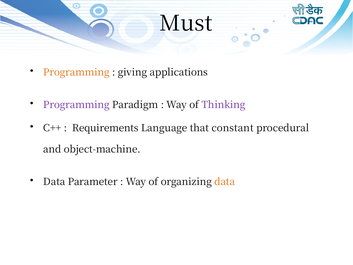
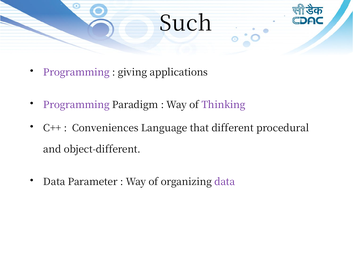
Must: Must -> Such (186, 24)
Programming colour: orange -> purple (76, 72)
Requirements: Requirements -> Conveniences (105, 128)
constant: constant -> different (233, 128)
object-machine: object-machine -> object-different (102, 149)
data colour: orange -> purple (225, 182)
